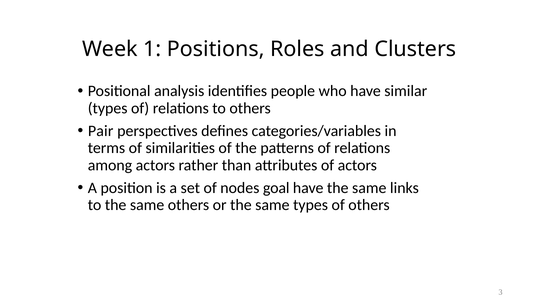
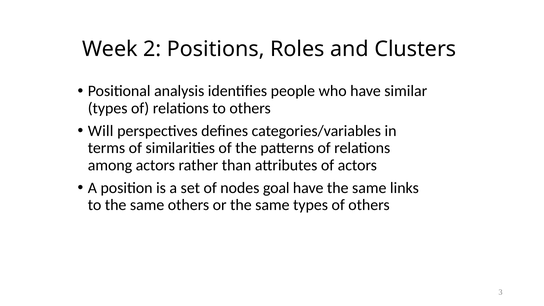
1: 1 -> 2 (152, 49)
Pair: Pair -> Will (101, 131)
